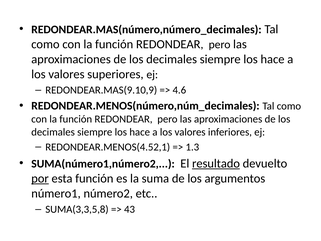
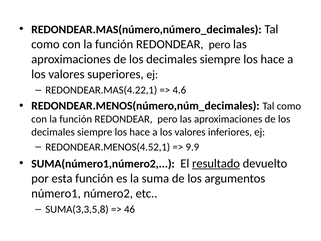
REDONDEAR.MAS(9.10,9: REDONDEAR.MAS(9.10,9 -> REDONDEAR.MAS(4.22,1 (101, 90)
1.3: 1.3 -> 9.9 (192, 147)
por underline: present -> none (40, 178)
43: 43 -> 46 (130, 209)
